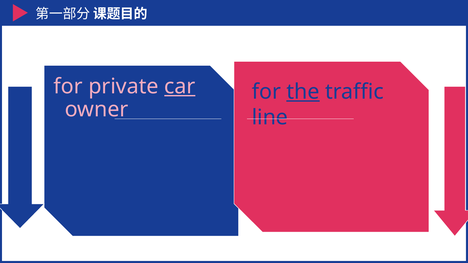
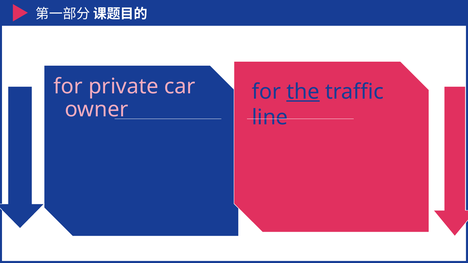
car underline: present -> none (180, 86)
